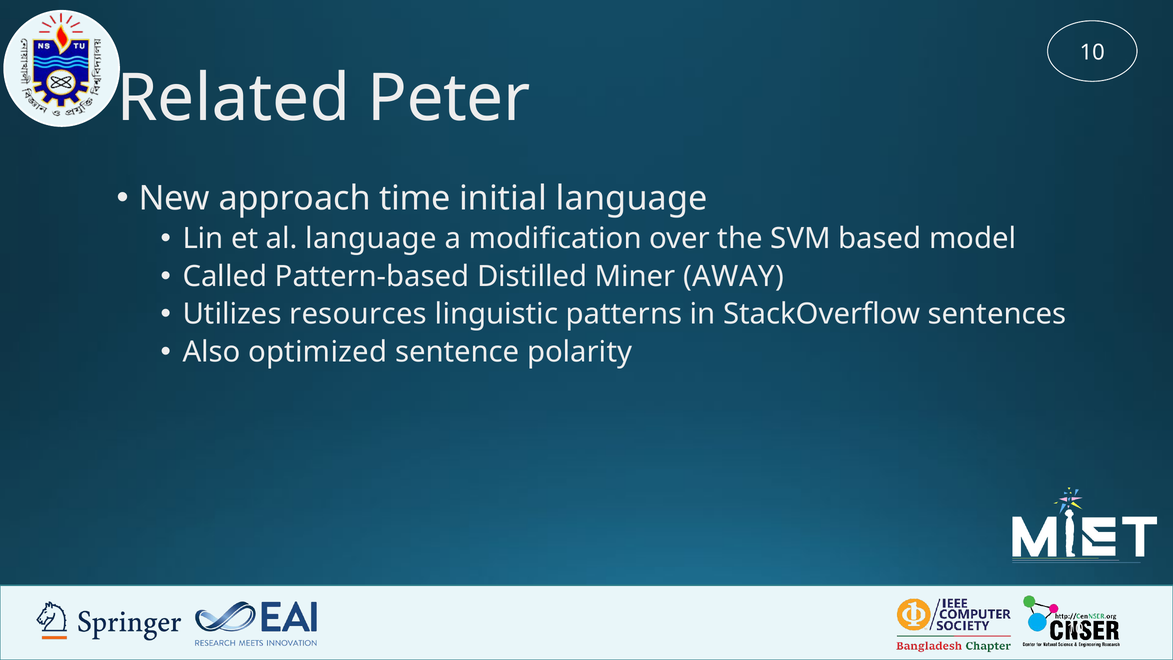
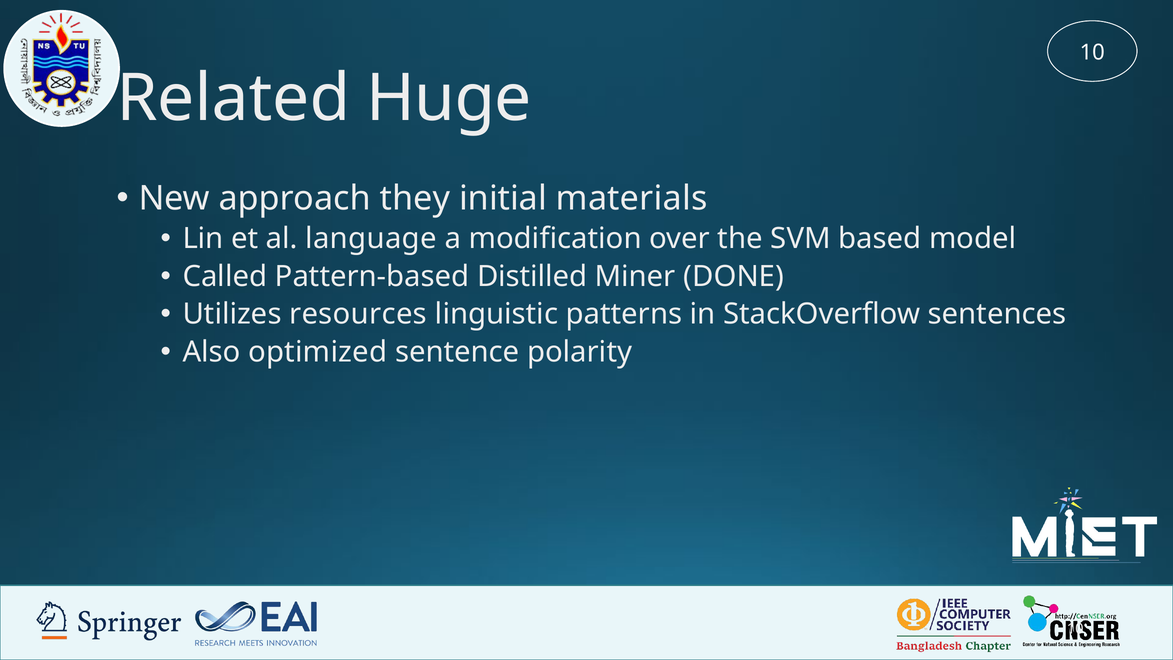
Peter: Peter -> Huge (449, 98)
time: time -> they (415, 198)
initial language: language -> materials (632, 198)
AWAY: AWAY -> DONE (734, 276)
